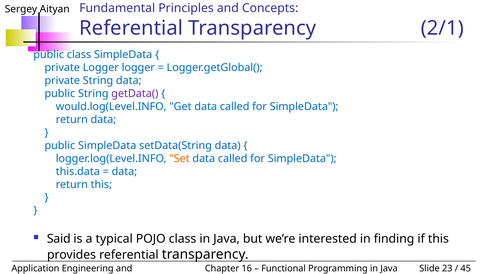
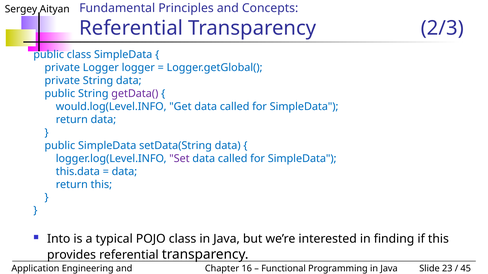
2/1: 2/1 -> 2/3 (442, 28)
Set colour: orange -> purple (179, 159)
Said: Said -> Into (59, 239)
